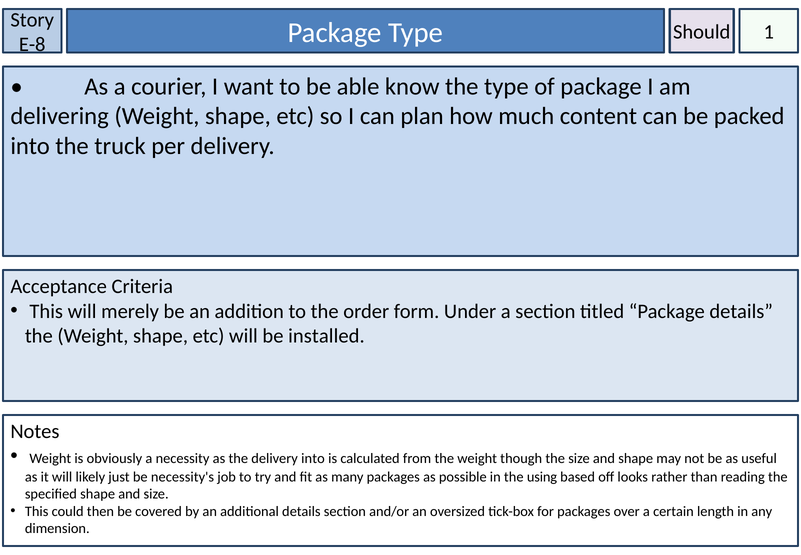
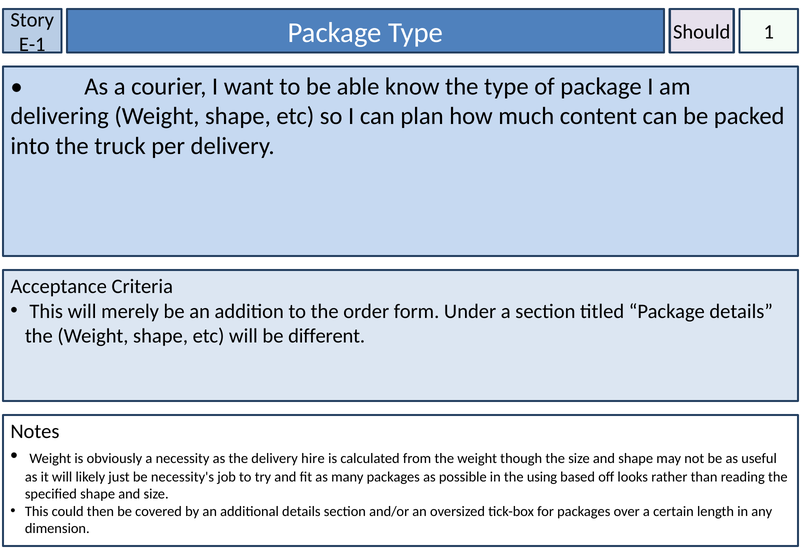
E-8: E-8 -> E-1 (32, 44)
installed: installed -> different (327, 336)
delivery into: into -> hire (313, 458)
